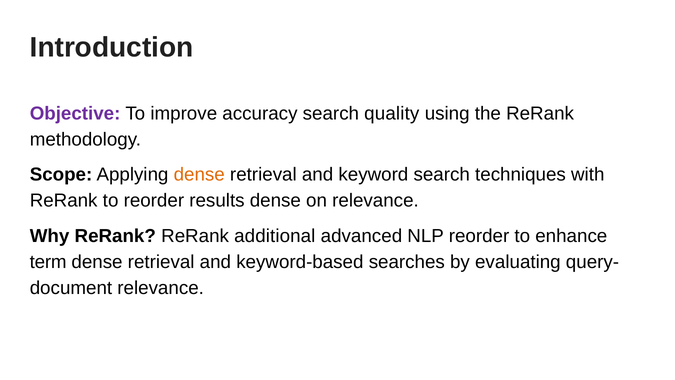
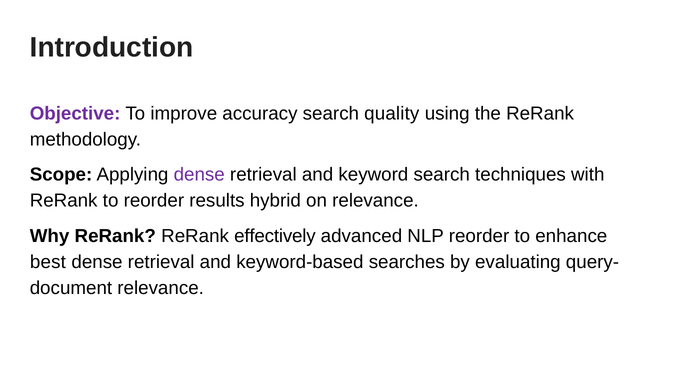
dense colour: orange -> purple (199, 175)
results dense: dense -> hybrid (275, 201)
additional: additional -> effectively (275, 236)
term: term -> best (48, 262)
